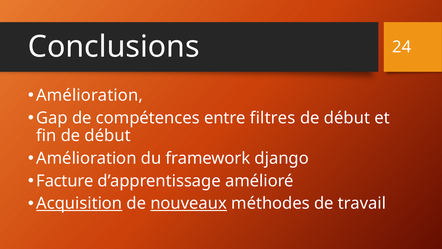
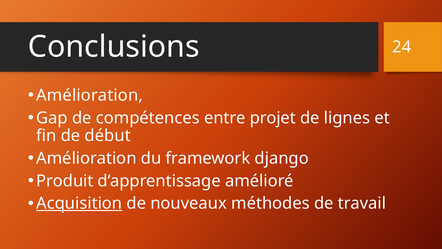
filtres: filtres -> projet (273, 118)
début: début -> lignes (347, 118)
Facture: Facture -> Produit (65, 181)
nouveaux underline: present -> none (189, 203)
